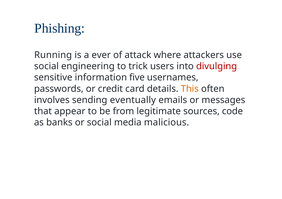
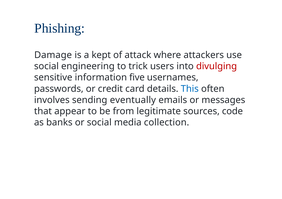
Running: Running -> Damage (53, 55)
ever: ever -> kept (101, 55)
This colour: orange -> blue (190, 89)
malicious: malicious -> collection (167, 123)
